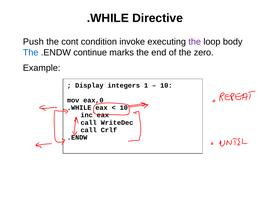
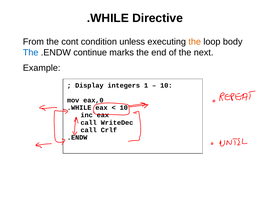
Push: Push -> From (33, 42)
invoke: invoke -> unless (132, 42)
the colour: purple -> orange (195, 42)
zero: zero -> next (204, 52)
